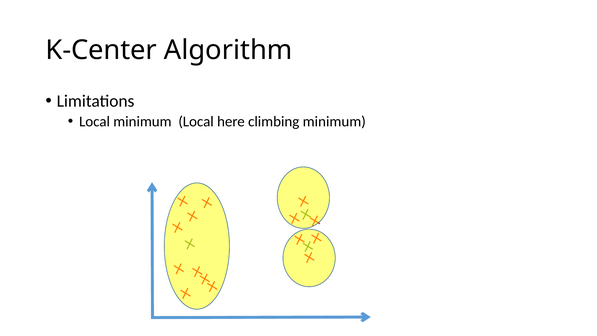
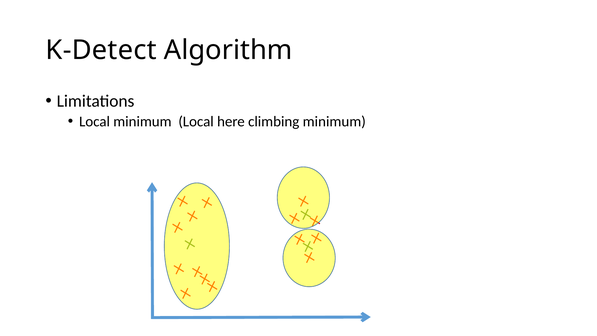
K-Center: K-Center -> K-Detect (101, 50)
